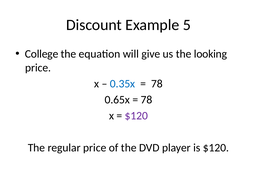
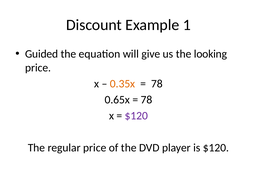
5: 5 -> 1 (187, 25)
College: College -> Guided (42, 54)
0.35x colour: blue -> orange (123, 84)
